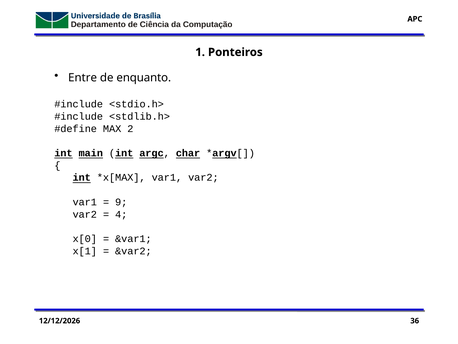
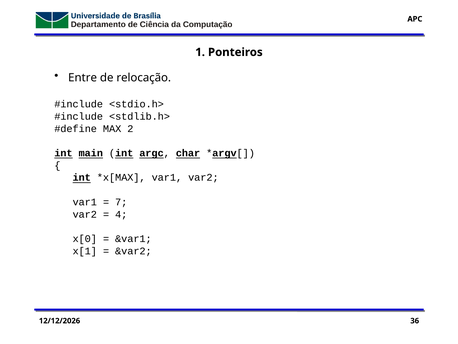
enquanto: enquanto -> relocação (144, 78)
9: 9 -> 7 (121, 202)
